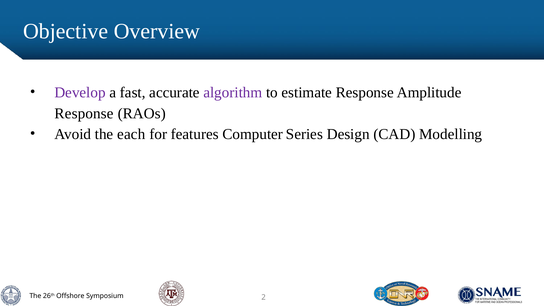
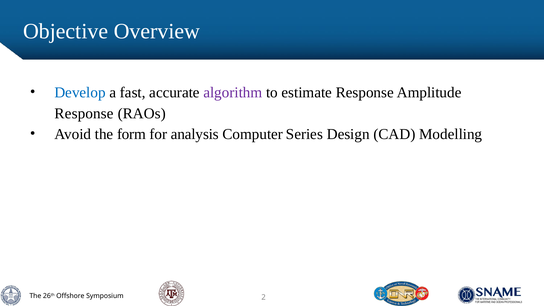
Develop colour: purple -> blue (80, 93)
each: each -> form (131, 134)
features: features -> analysis (195, 134)
